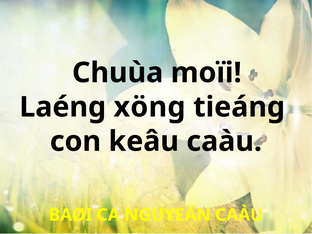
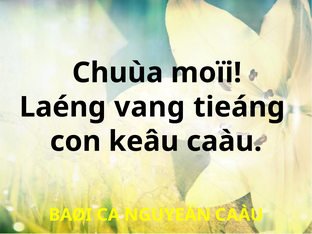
xöng: xöng -> vang (150, 107)
